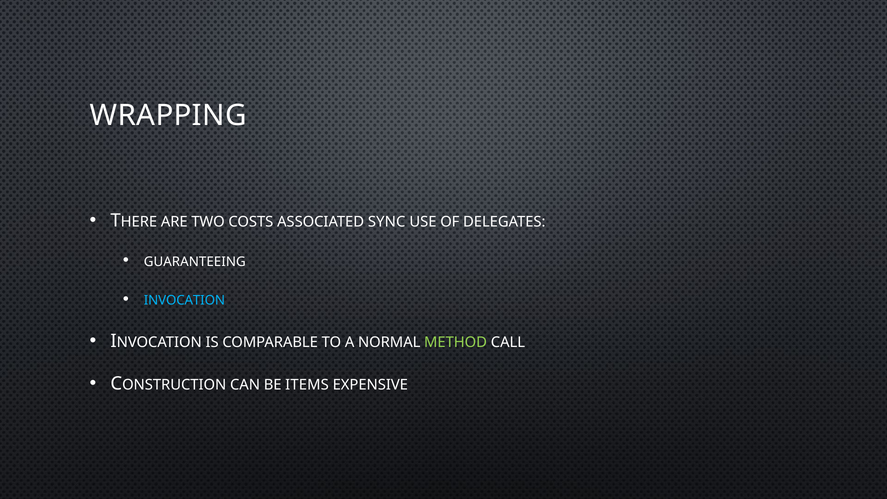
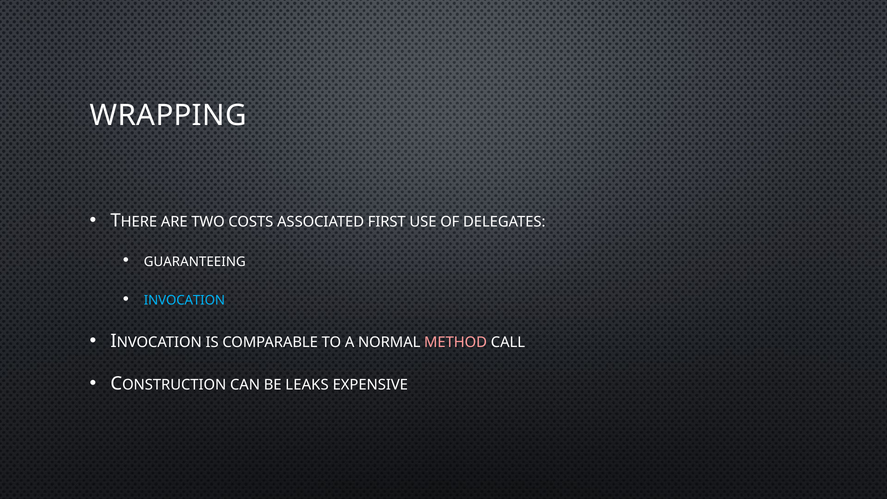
SYNC: SYNC -> FIRST (387, 222)
METHOD colour: light green -> pink (456, 342)
ITEMS: ITEMS -> LEAKS (307, 385)
